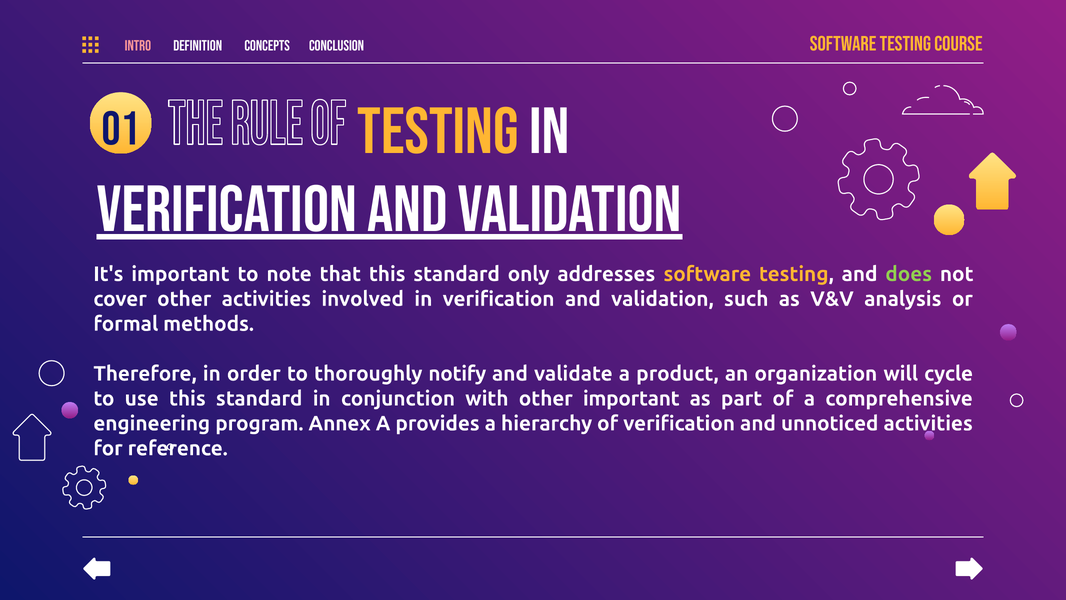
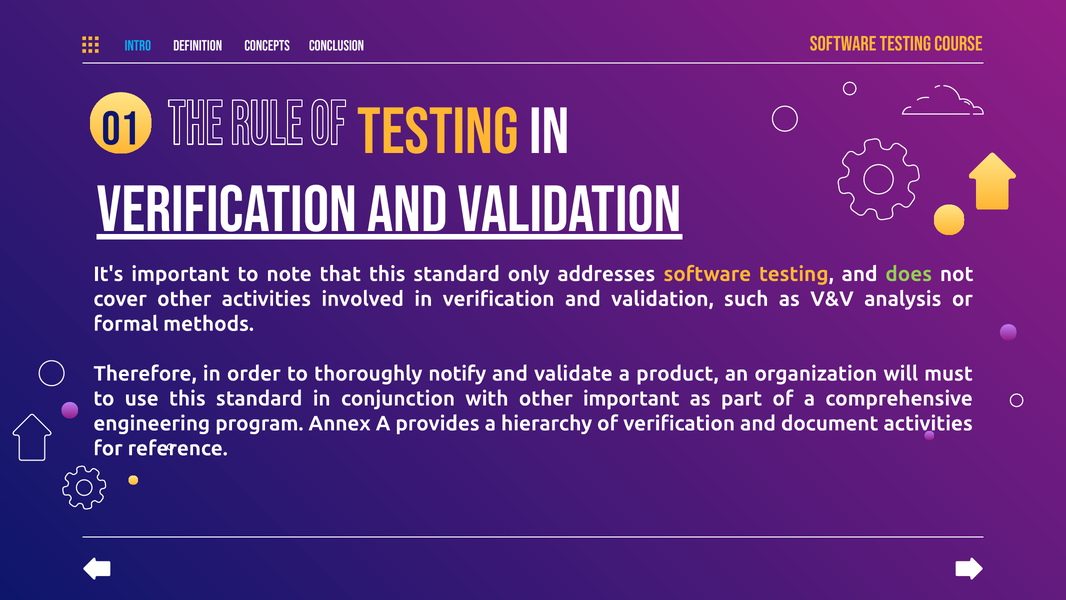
Intro colour: pink -> light blue (138, 46)
cycle: cycle -> must (948, 373)
unnoticed: unnoticed -> document (830, 423)
